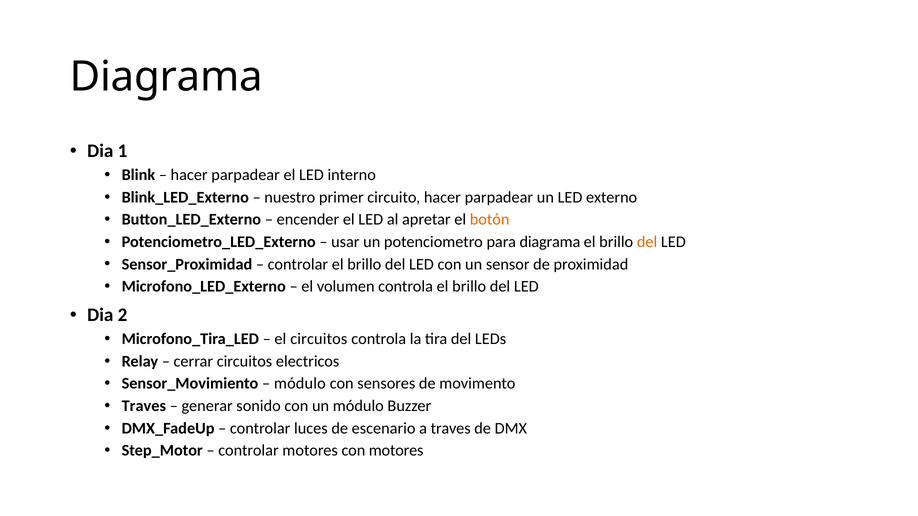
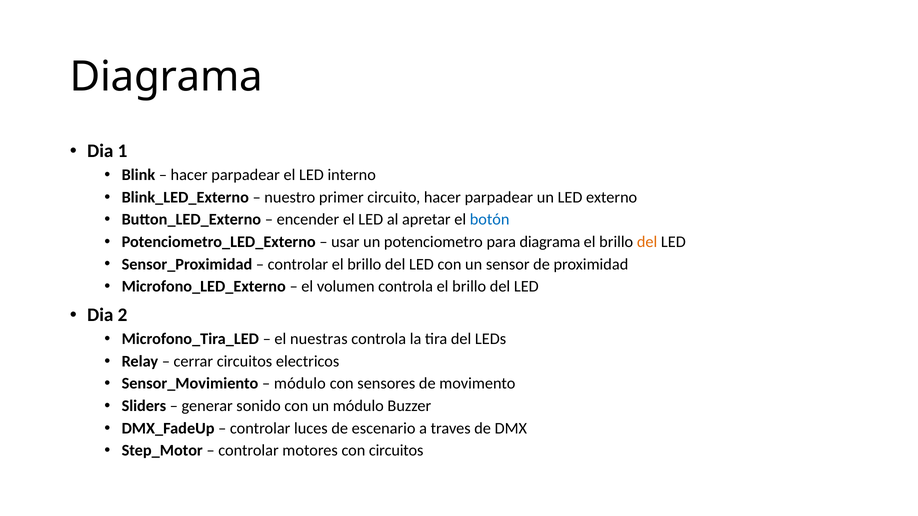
botón colour: orange -> blue (490, 220)
el circuitos: circuitos -> nuestras (319, 339)
Traves: Traves -> Sliders (144, 406)
con motores: motores -> circuitos (396, 451)
